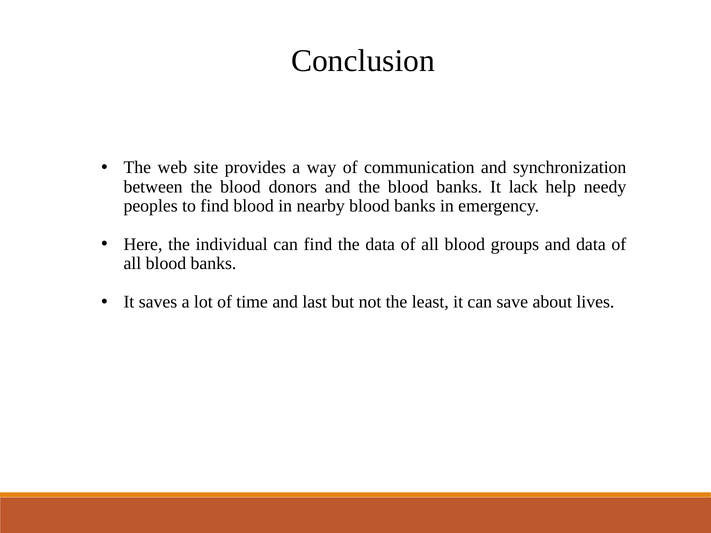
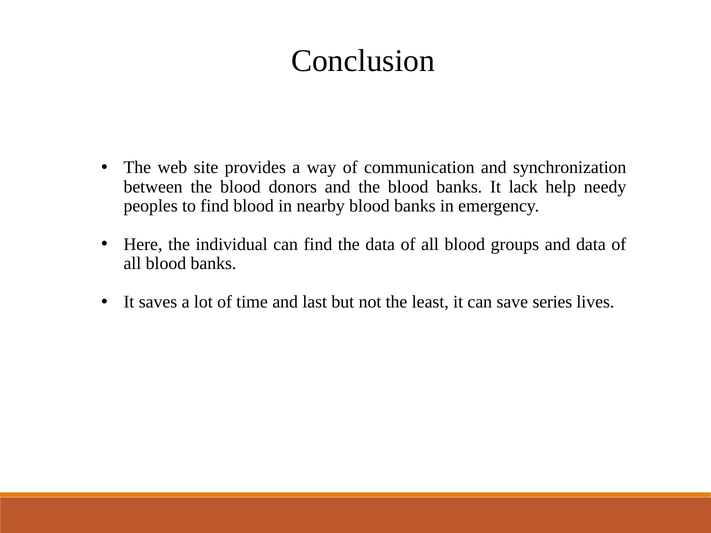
about: about -> series (552, 302)
